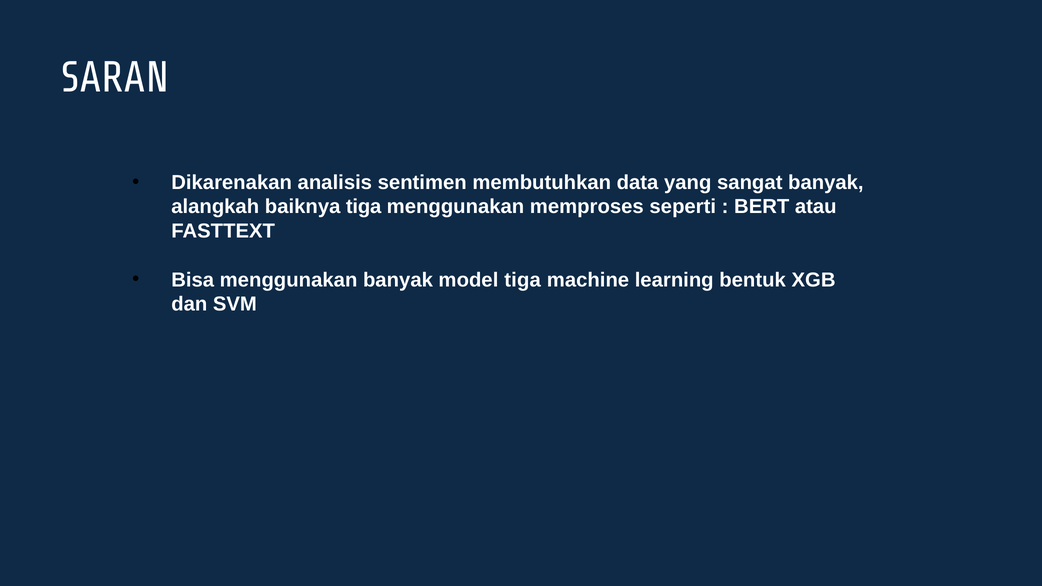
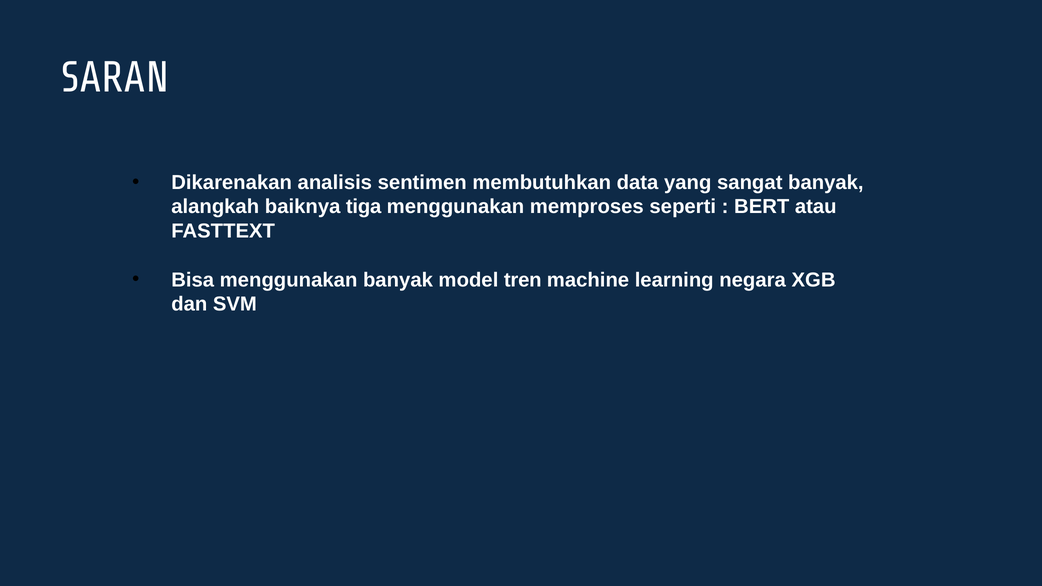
model tiga: tiga -> tren (523, 280)
bentuk: bentuk -> negara (753, 280)
